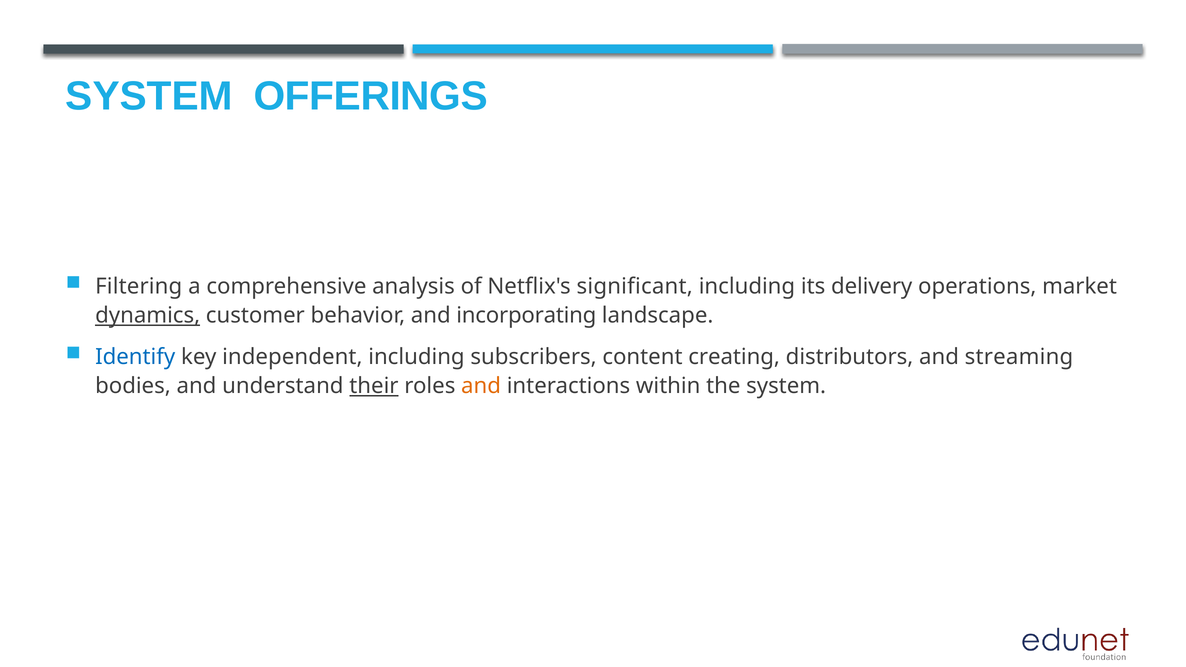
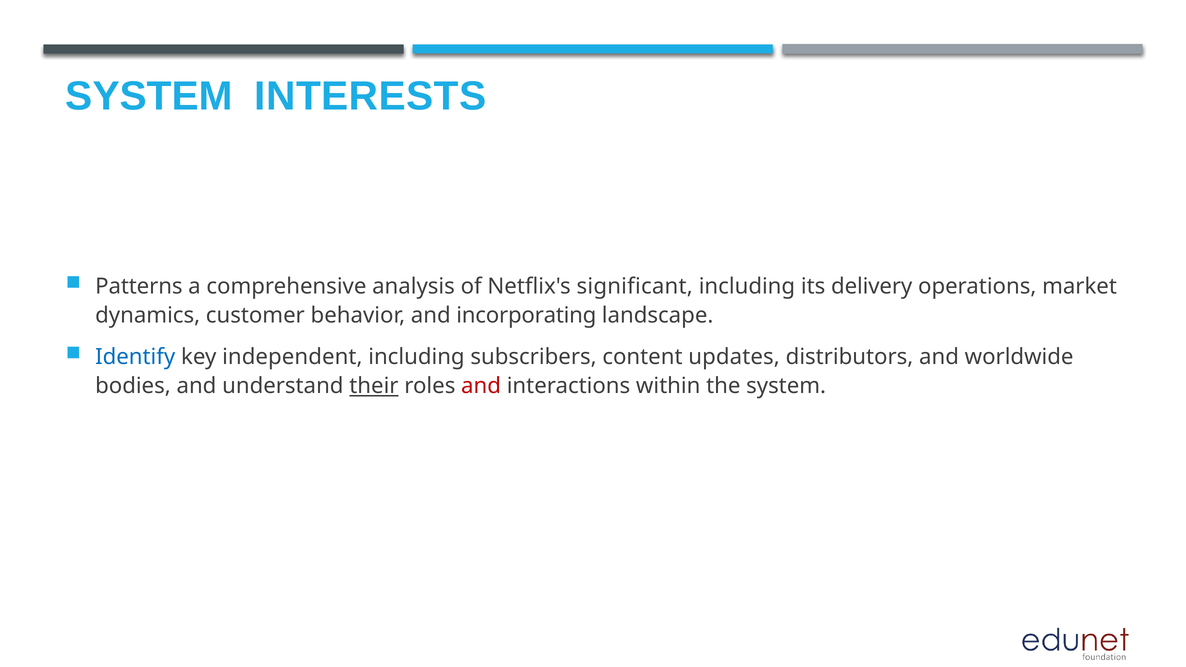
OFFERINGS: OFFERINGS -> INTERESTS (370, 96)
Filtering: Filtering -> Patterns (139, 286)
dynamics underline: present -> none (148, 316)
creating: creating -> updates (734, 357)
streaming: streaming -> worldwide (1019, 357)
and colour: orange -> red (481, 386)
